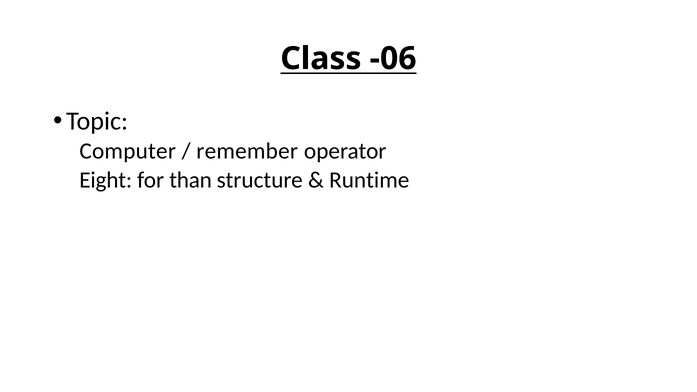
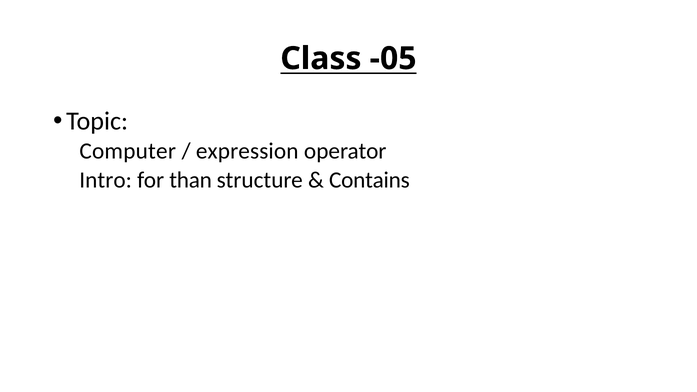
-06: -06 -> -05 (393, 59)
remember: remember -> expression (247, 151)
Eight: Eight -> Intro (106, 180)
Runtime: Runtime -> Contains (369, 180)
